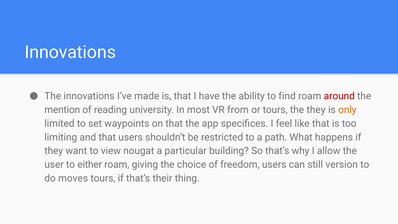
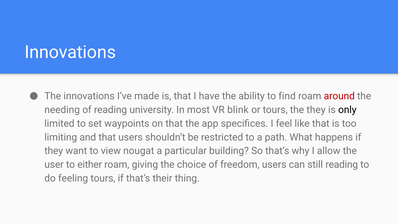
mention: mention -> needing (62, 110)
from: from -> blink (238, 110)
only colour: orange -> black (347, 110)
still version: version -> reading (342, 165)
moves: moves -> feeling (73, 178)
